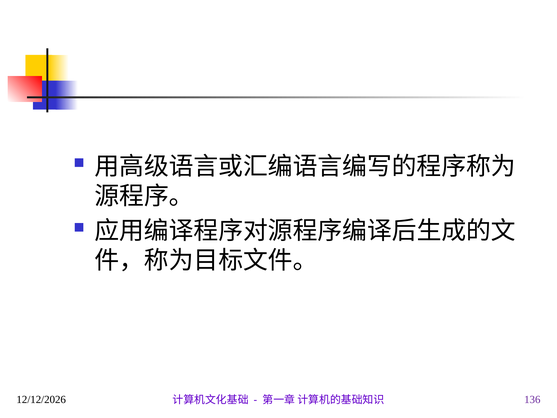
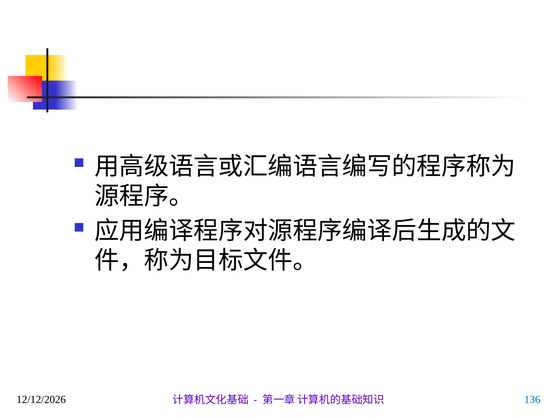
136 colour: purple -> blue (532, 399)
